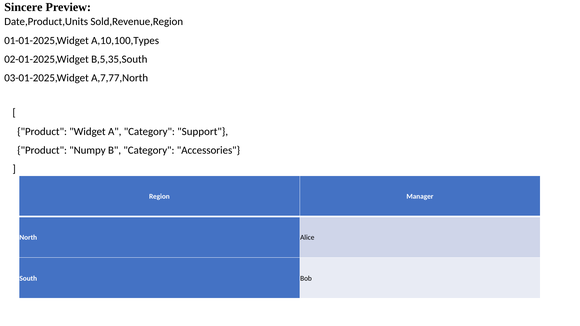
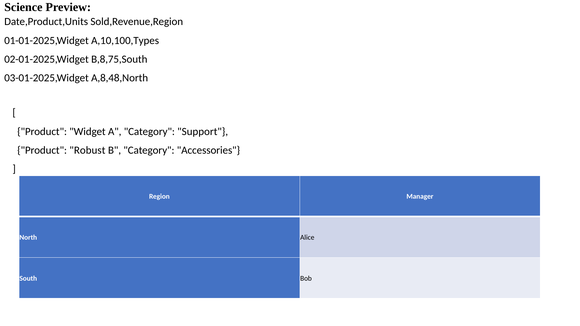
Sincere: Sincere -> Science (23, 7)
B,5,35,South: B,5,35,South -> B,8,75,South (119, 59)
A,7,77,North: A,7,77,North -> A,8,48,North (120, 78)
Numpy: Numpy -> Robust (87, 150)
